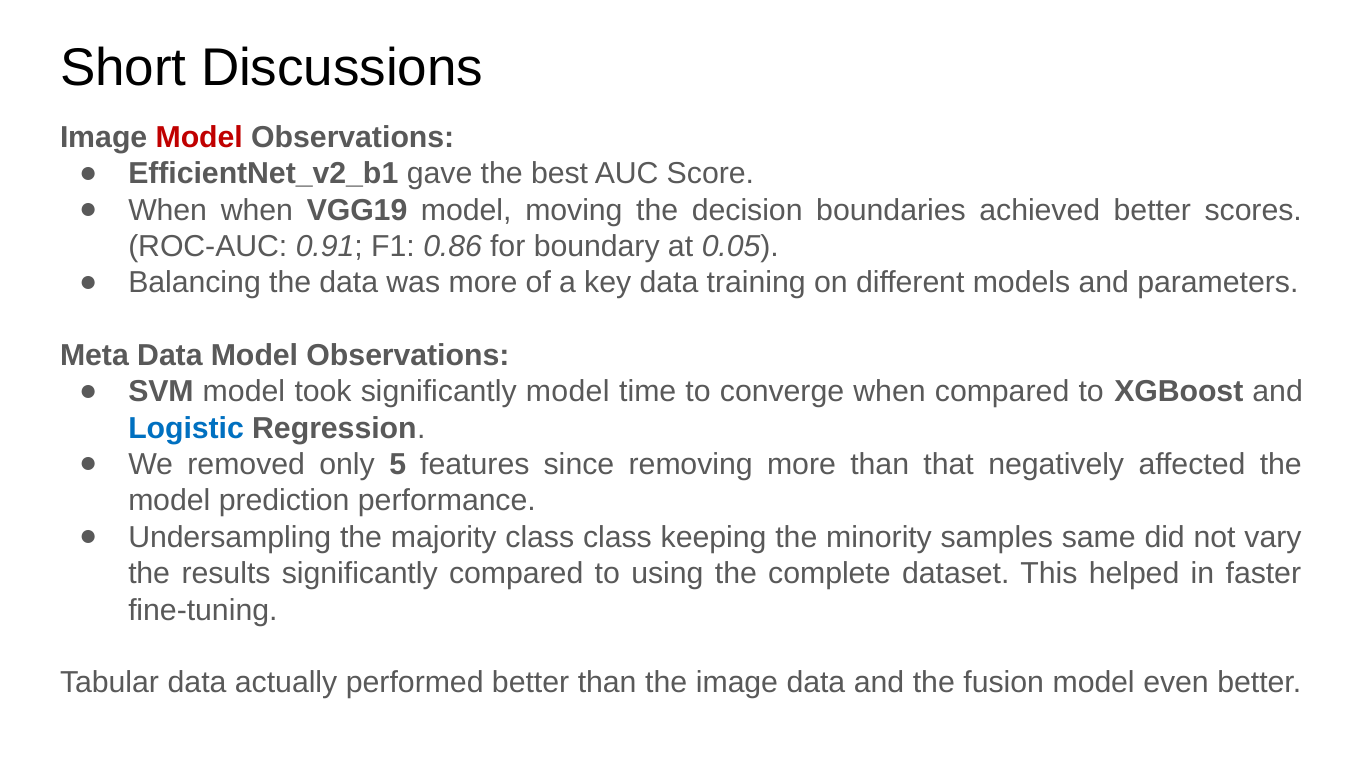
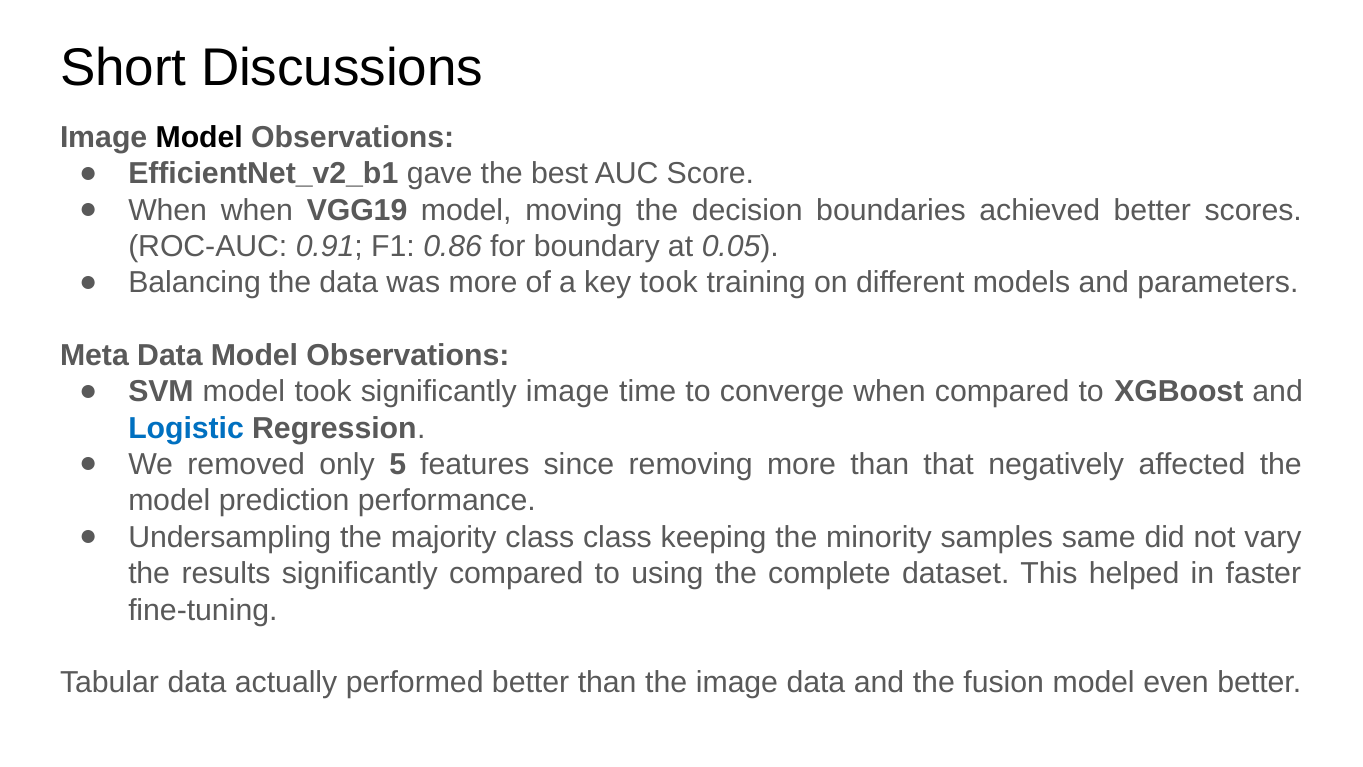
Model colour: red -> black (199, 138)
key data: data -> took (669, 283)
significantly model: model -> image (568, 392)
